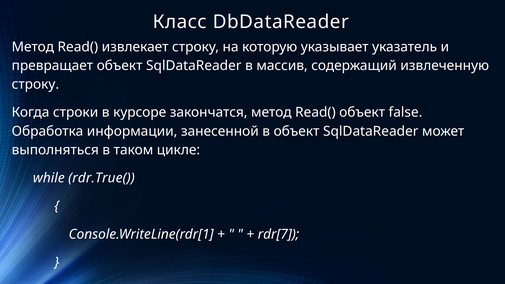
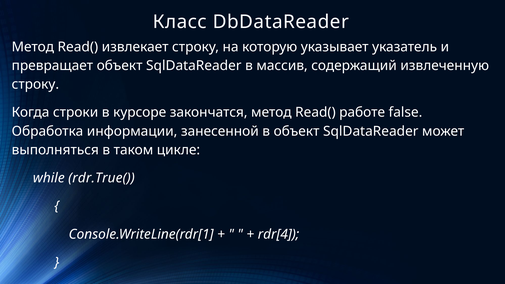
Read( объект: объект -> работе (362, 113)
rdr[7: rdr[7 -> rdr[4 (279, 234)
